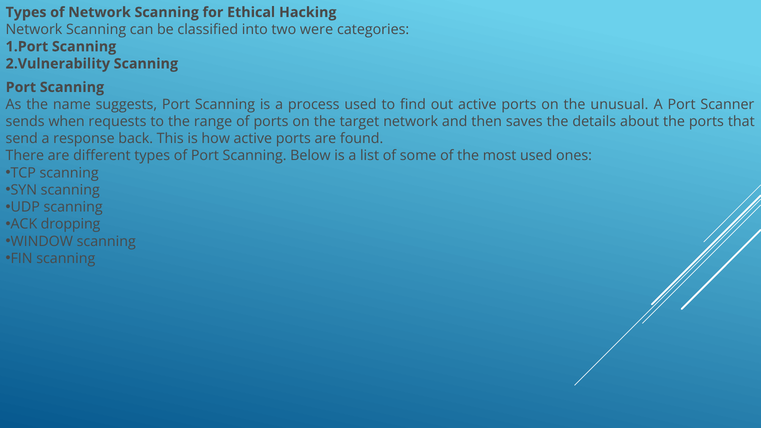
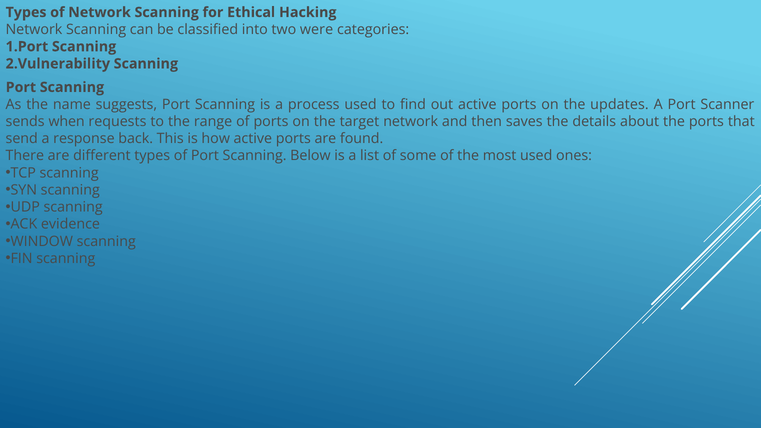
unusual: unusual -> updates (619, 104)
dropping: dropping -> evidence (70, 224)
